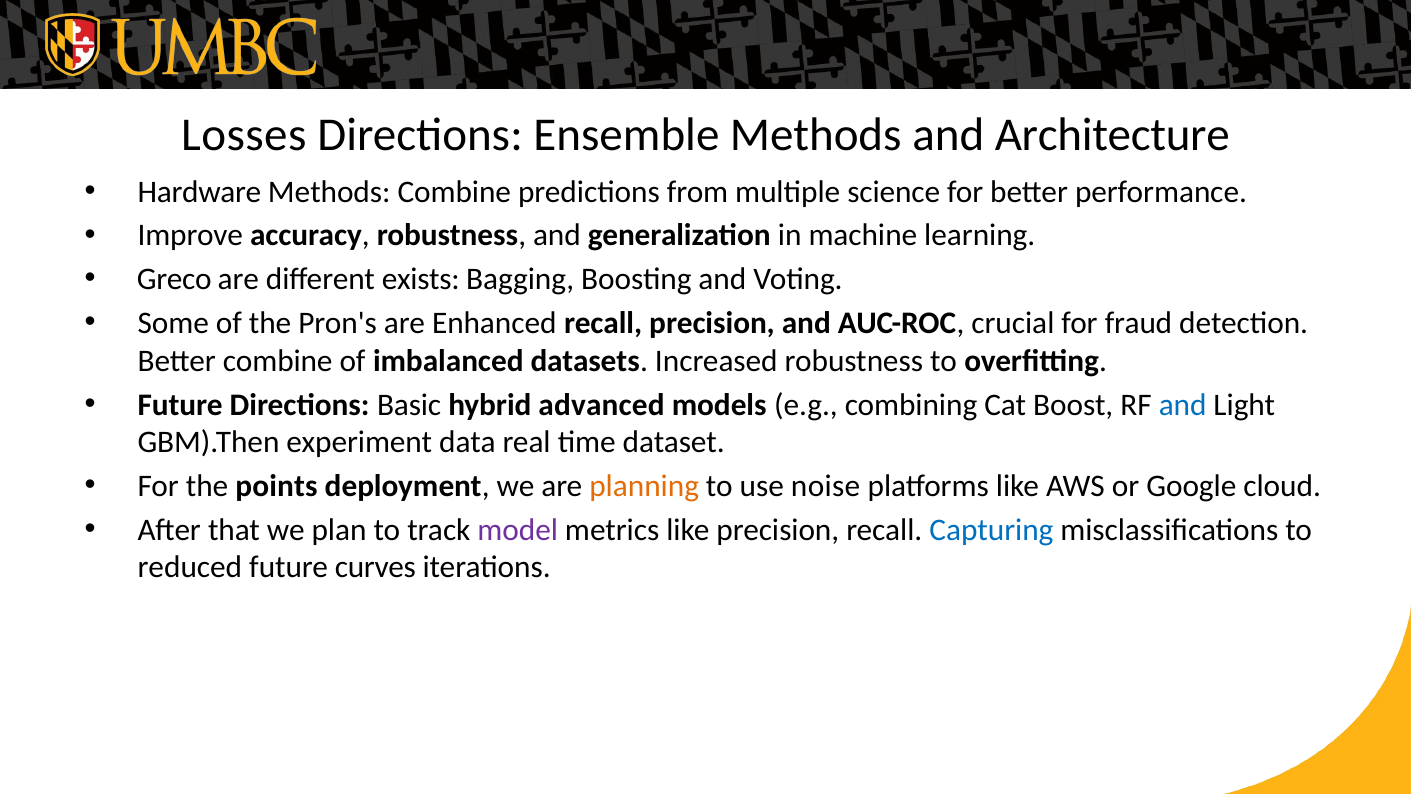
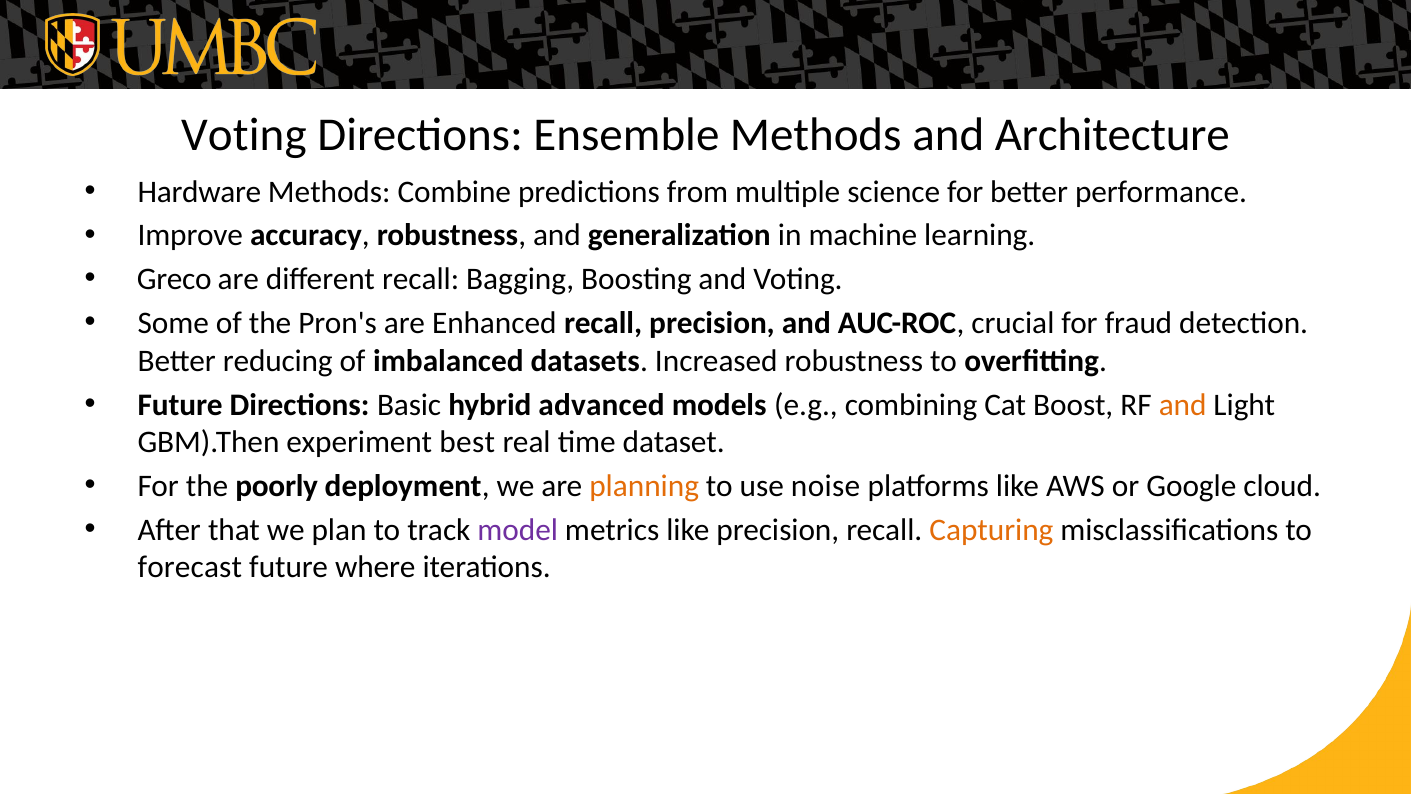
Losses: Losses -> Voting (244, 135)
different exists: exists -> recall (421, 279)
Better combine: combine -> reducing (278, 361)
and colour: blue -> orange (1183, 405)
data: data -> best (467, 442)
points: points -> poorly (277, 486)
Capturing colour: blue -> orange (991, 530)
reduced: reduced -> forecast (190, 567)
curves: curves -> where (375, 567)
